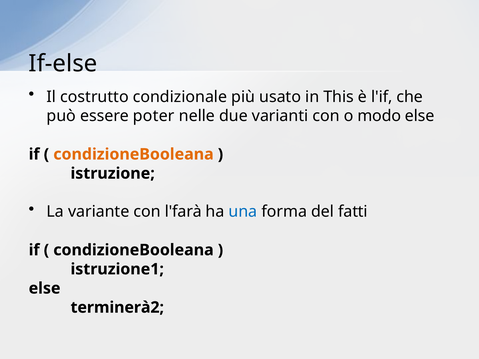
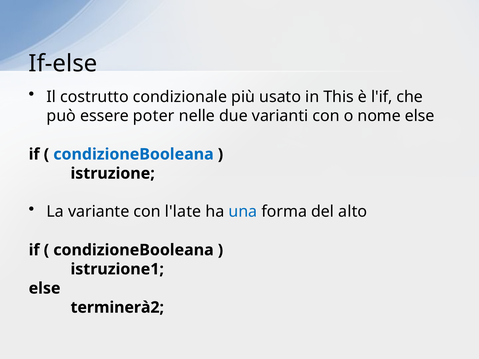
modo: modo -> nome (379, 116)
condizioneBooleana colour: orange -> blue (133, 154)
l'farà: l'farà -> l'late (183, 212)
fatti: fatti -> alto (353, 212)
